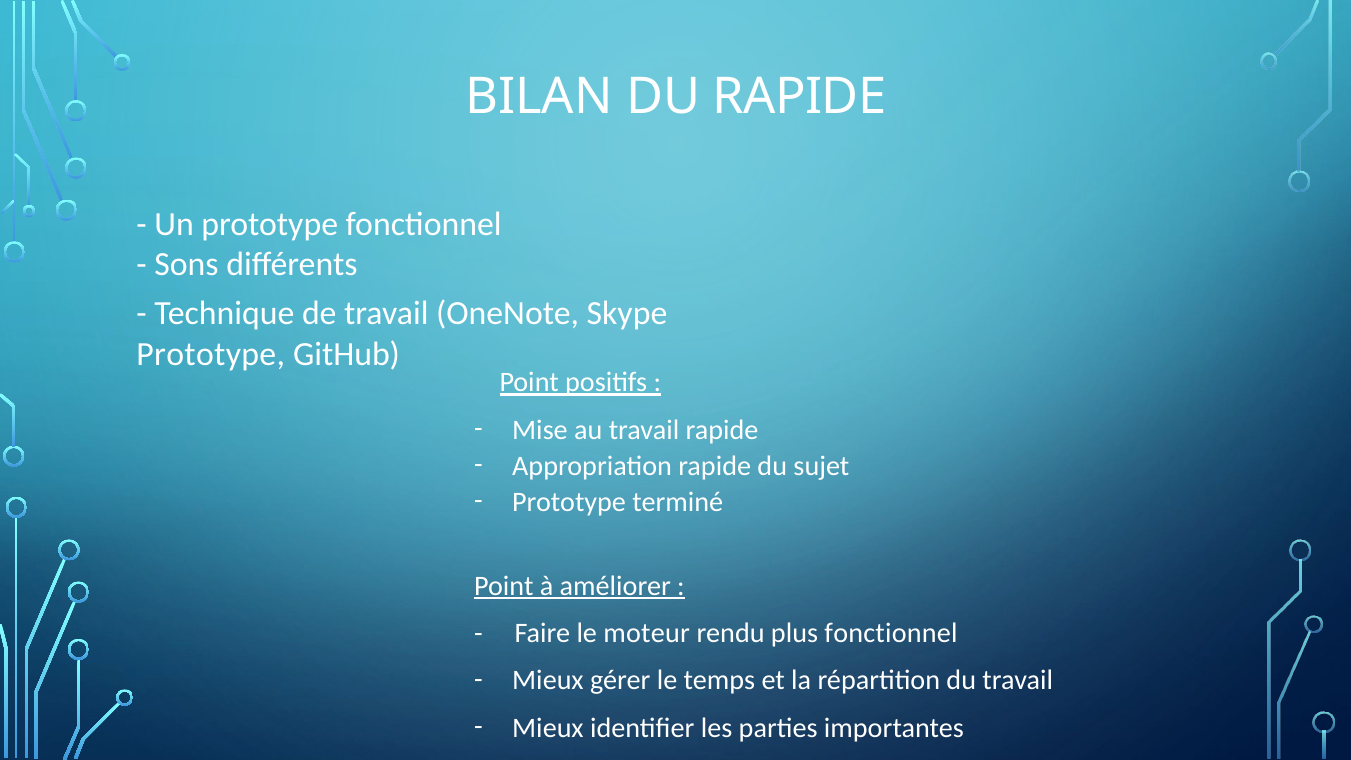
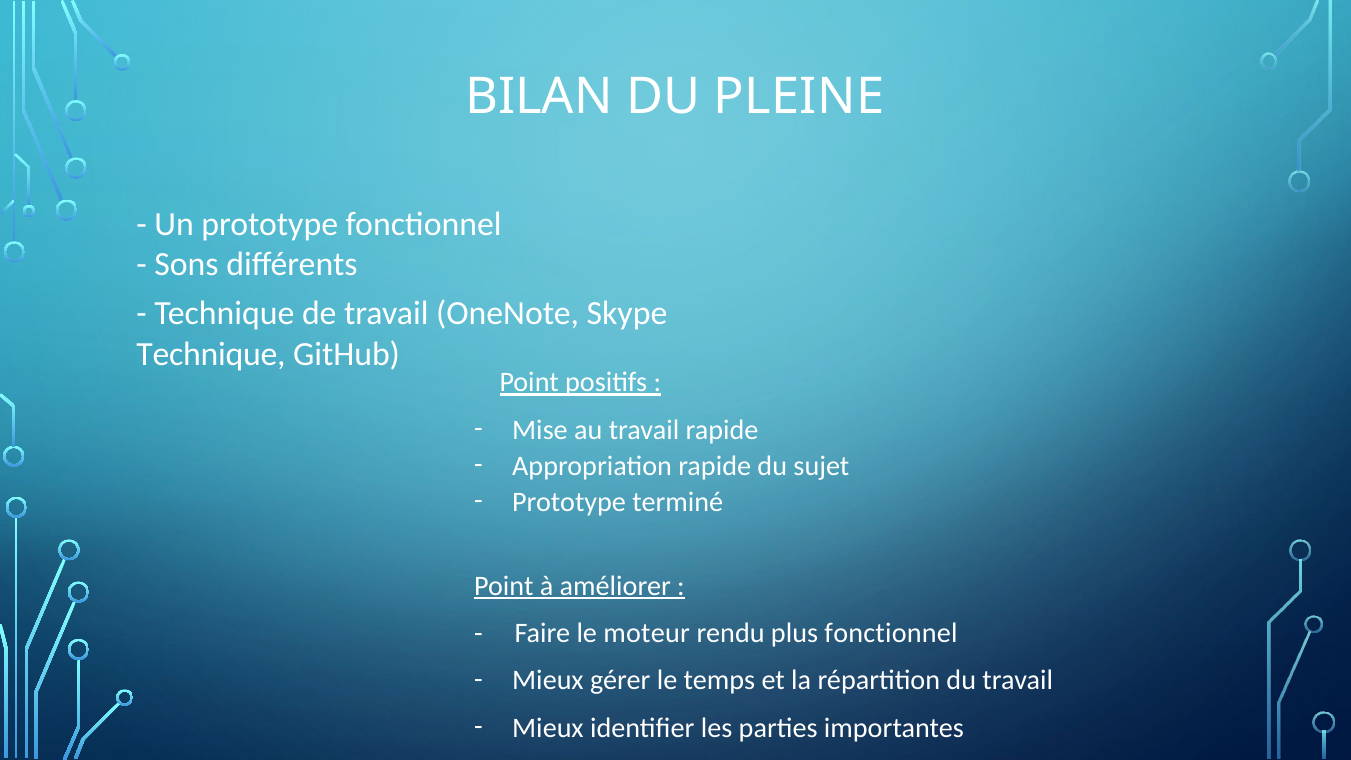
DU RAPIDE: RAPIDE -> PLEINE (799, 96)
Prototype: Prototype -> Technique (211, 354)
